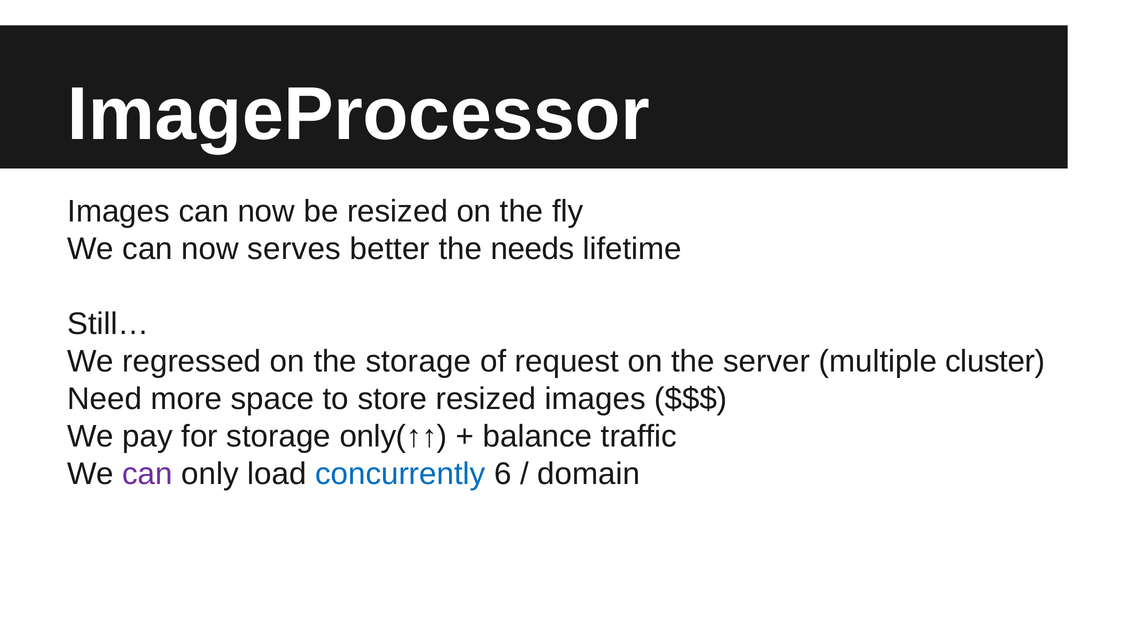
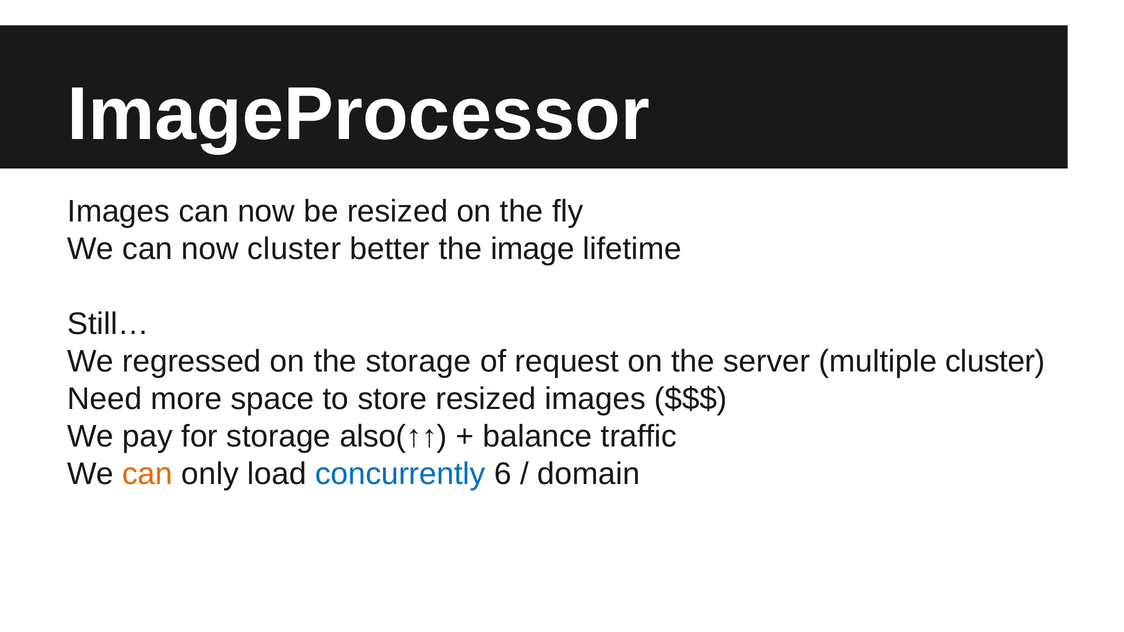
now serves: serves -> cluster (294, 249)
needs: needs -> image (533, 249)
only(↑↑: only(↑↑ -> also(↑↑ (393, 437)
can colour: purple -> orange (148, 474)
